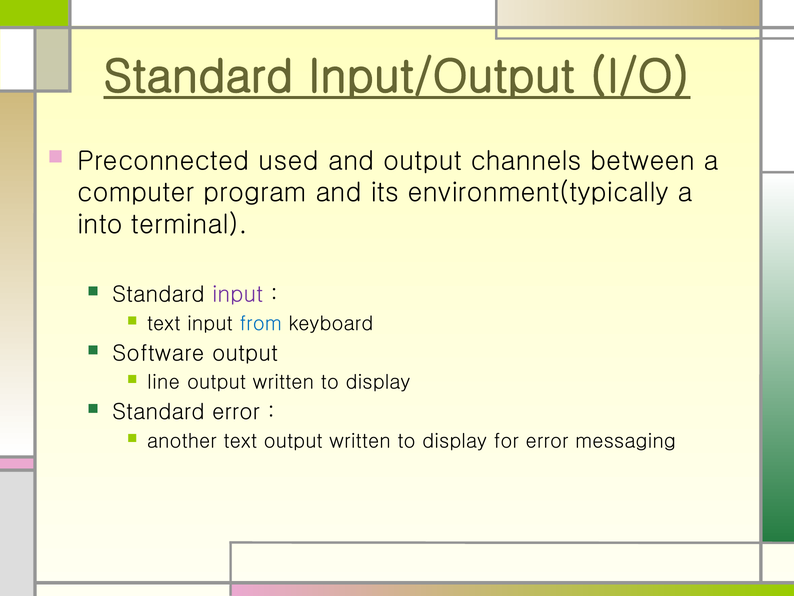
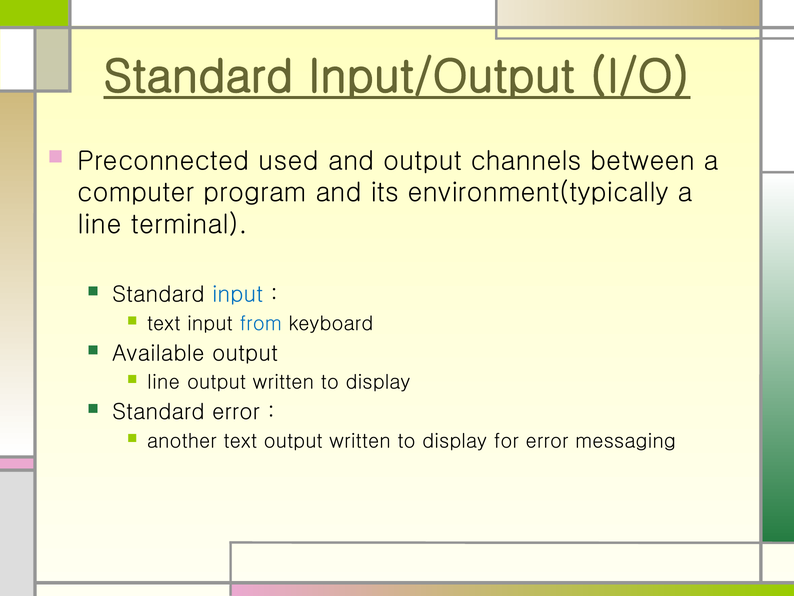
into: into -> line (100, 224)
input colour: purple -> blue (238, 294)
Software: Software -> Available (158, 353)
